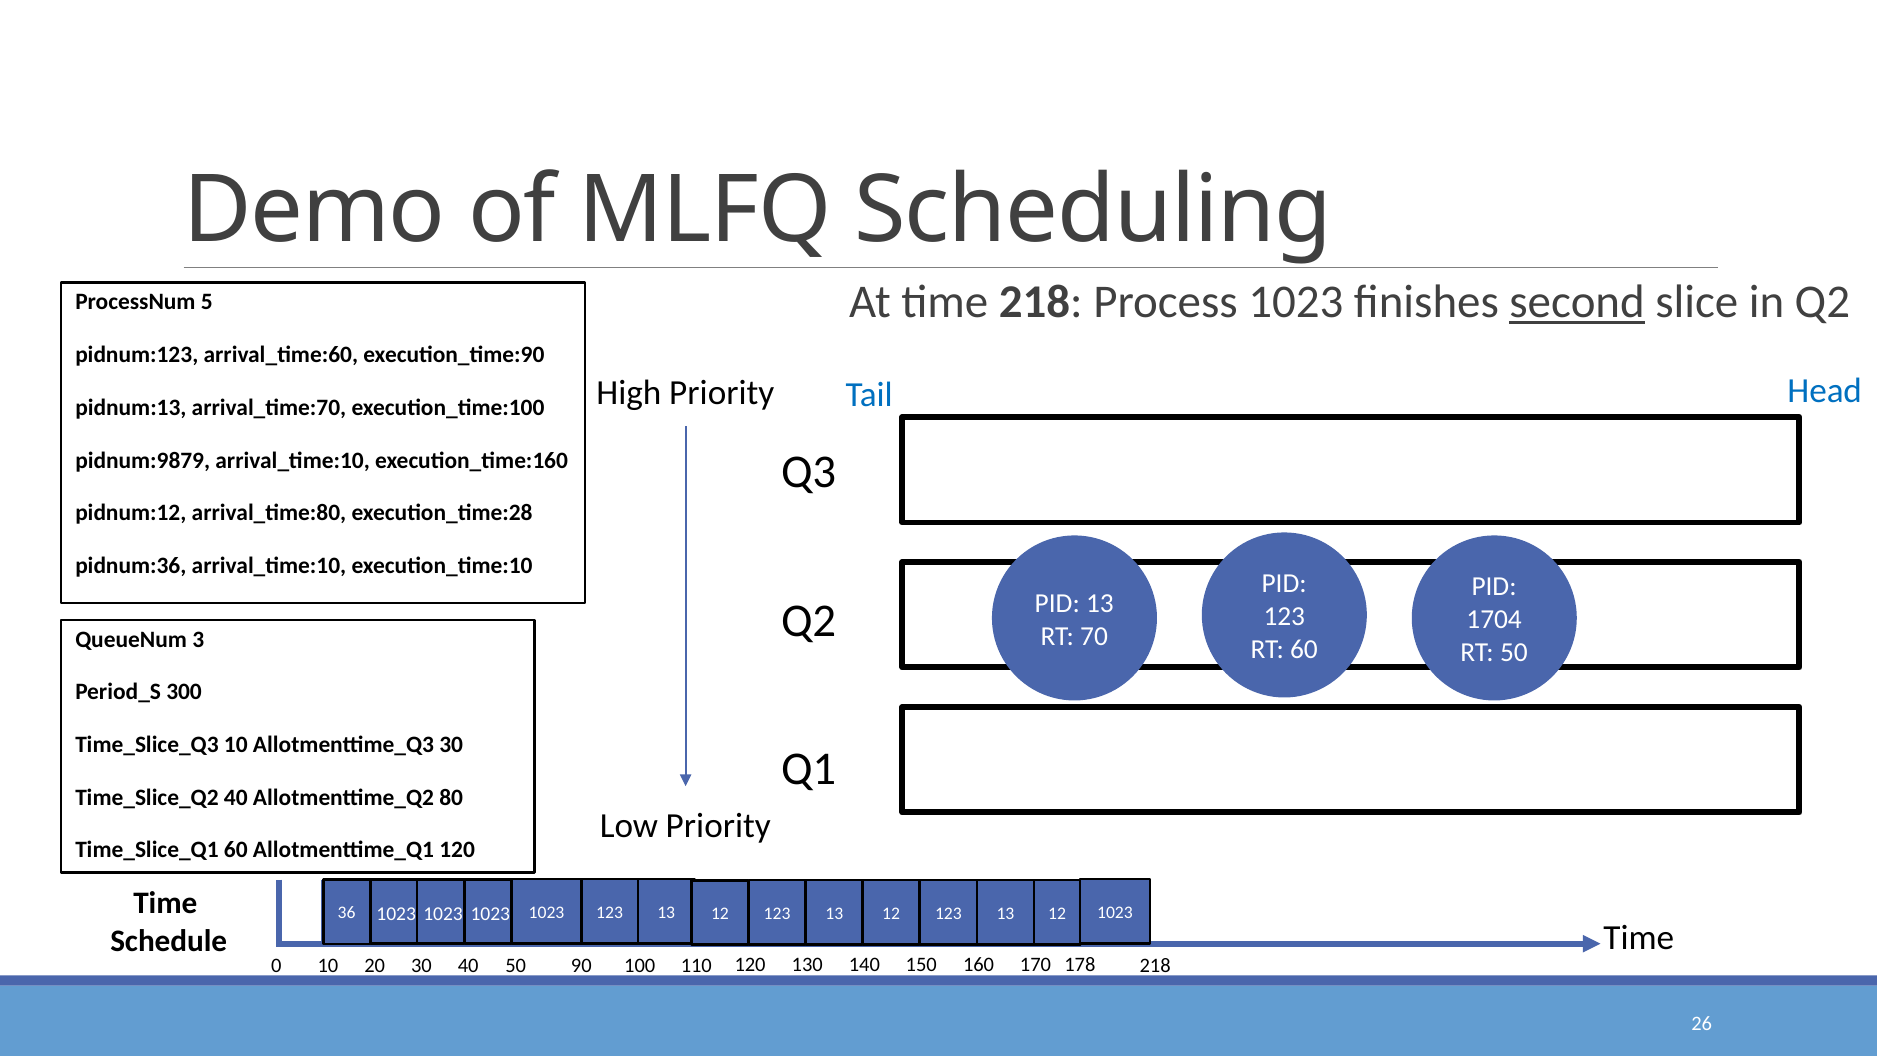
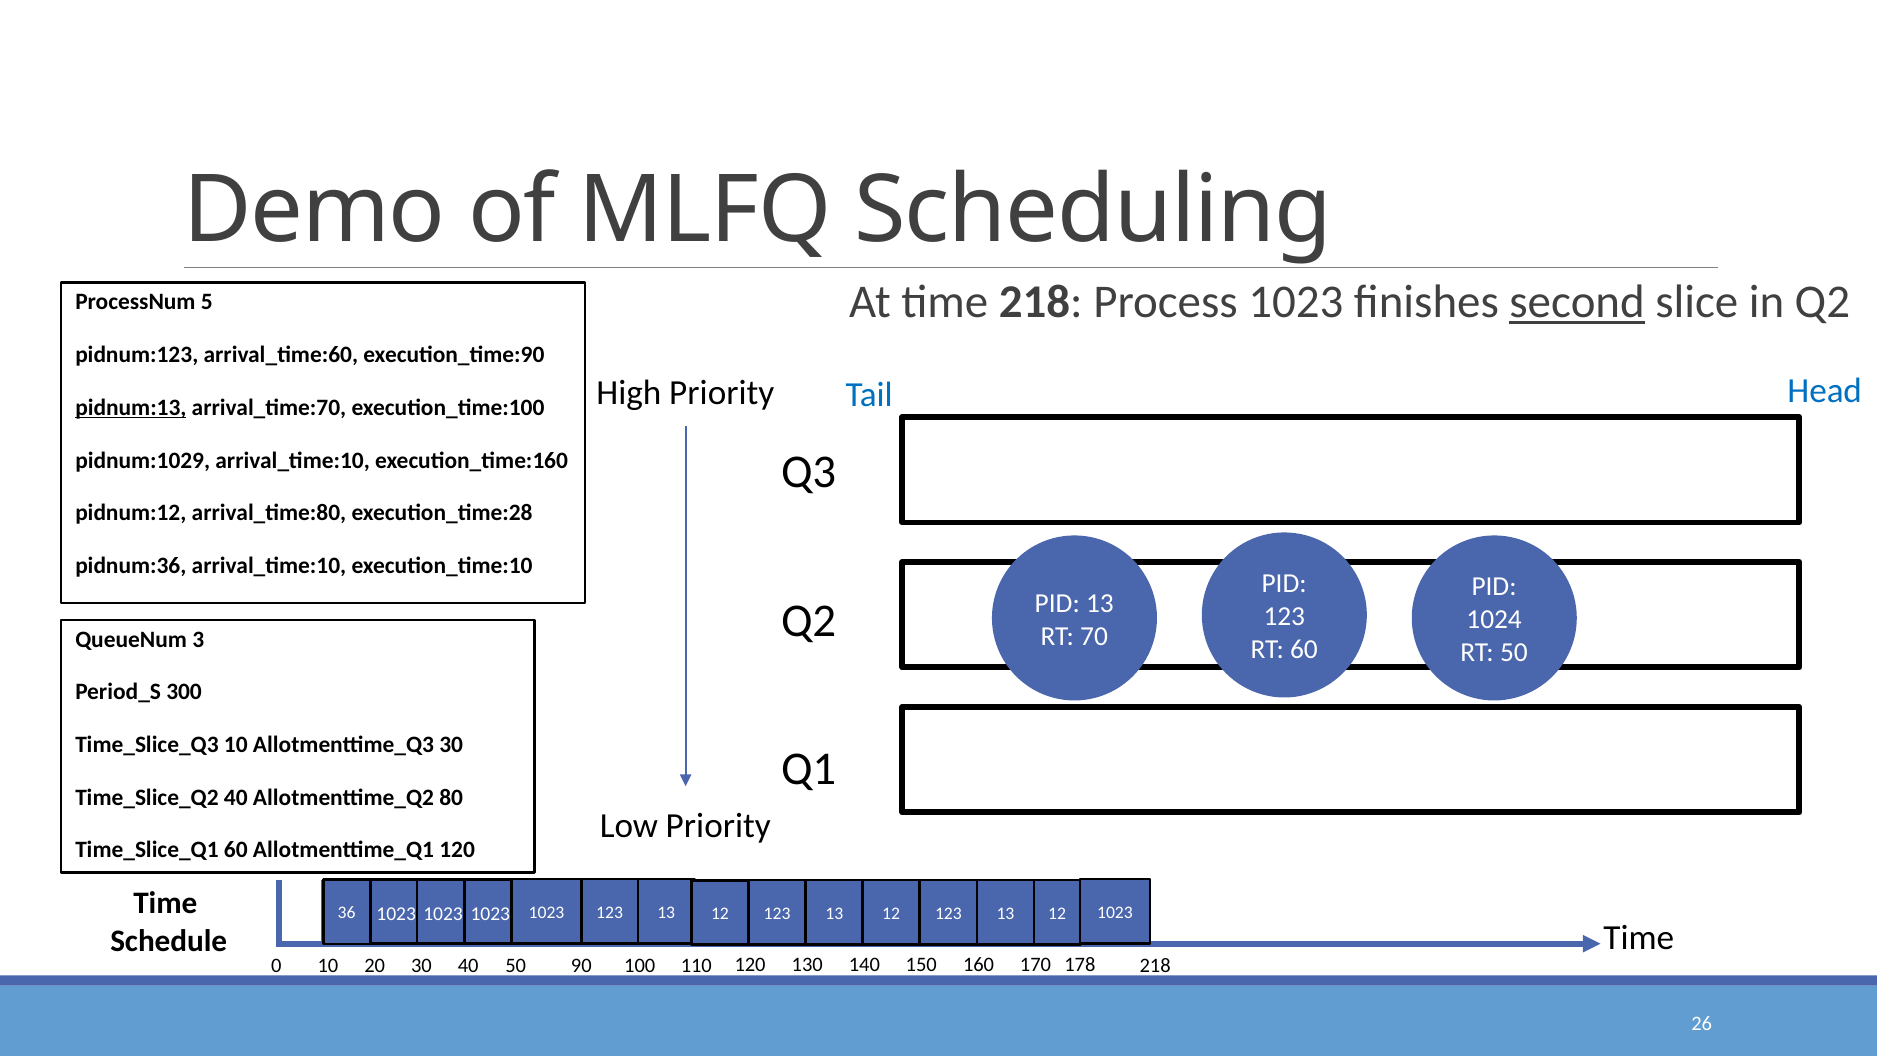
pidnum:13 underline: none -> present (131, 408)
pidnum:9879: pidnum:9879 -> pidnum:1029 (143, 460)
1704: 1704 -> 1024 (1494, 620)
